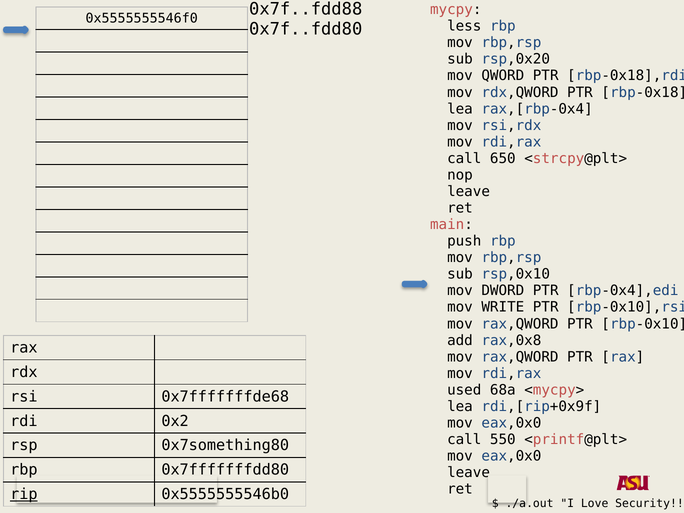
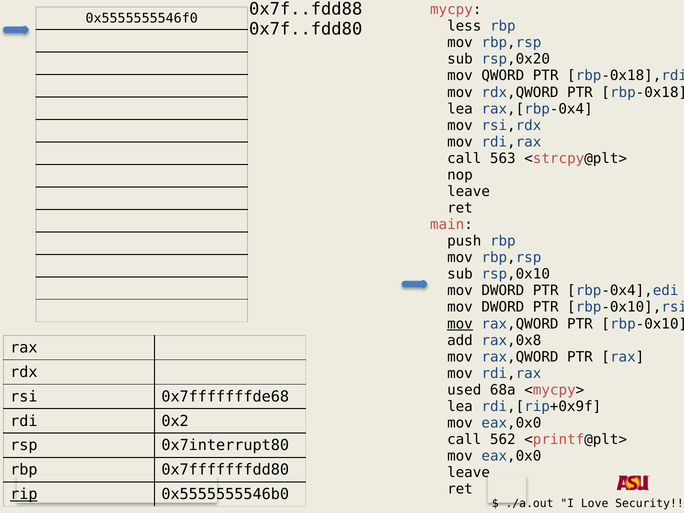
650: 650 -> 563 (503, 158)
WRITE: WRITE -> DWORD (503, 307)
mov underline: none -> present (460, 324)
550: 550 -> 562 (503, 440)
0x7something80: 0x7something80 -> 0x7interrupt80 (225, 445)
